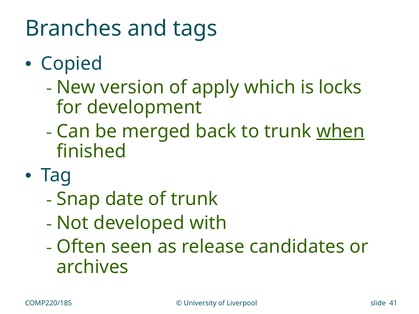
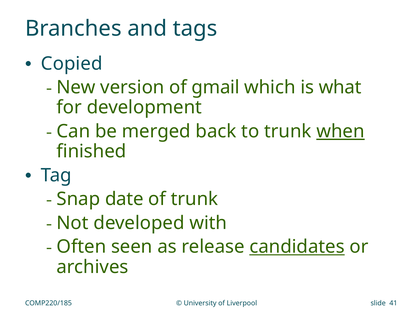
apply: apply -> gmail (216, 87)
locks: locks -> what (340, 87)
candidates underline: none -> present (297, 247)
